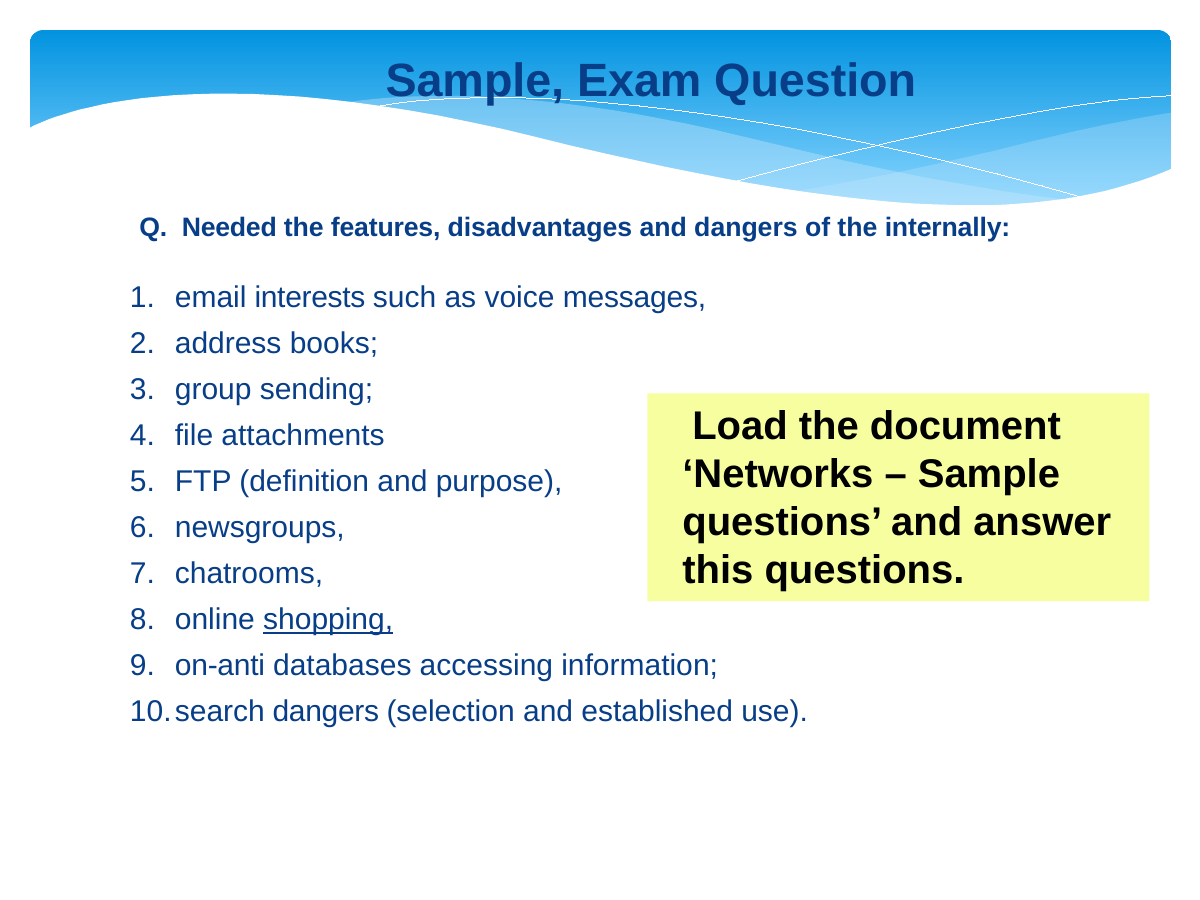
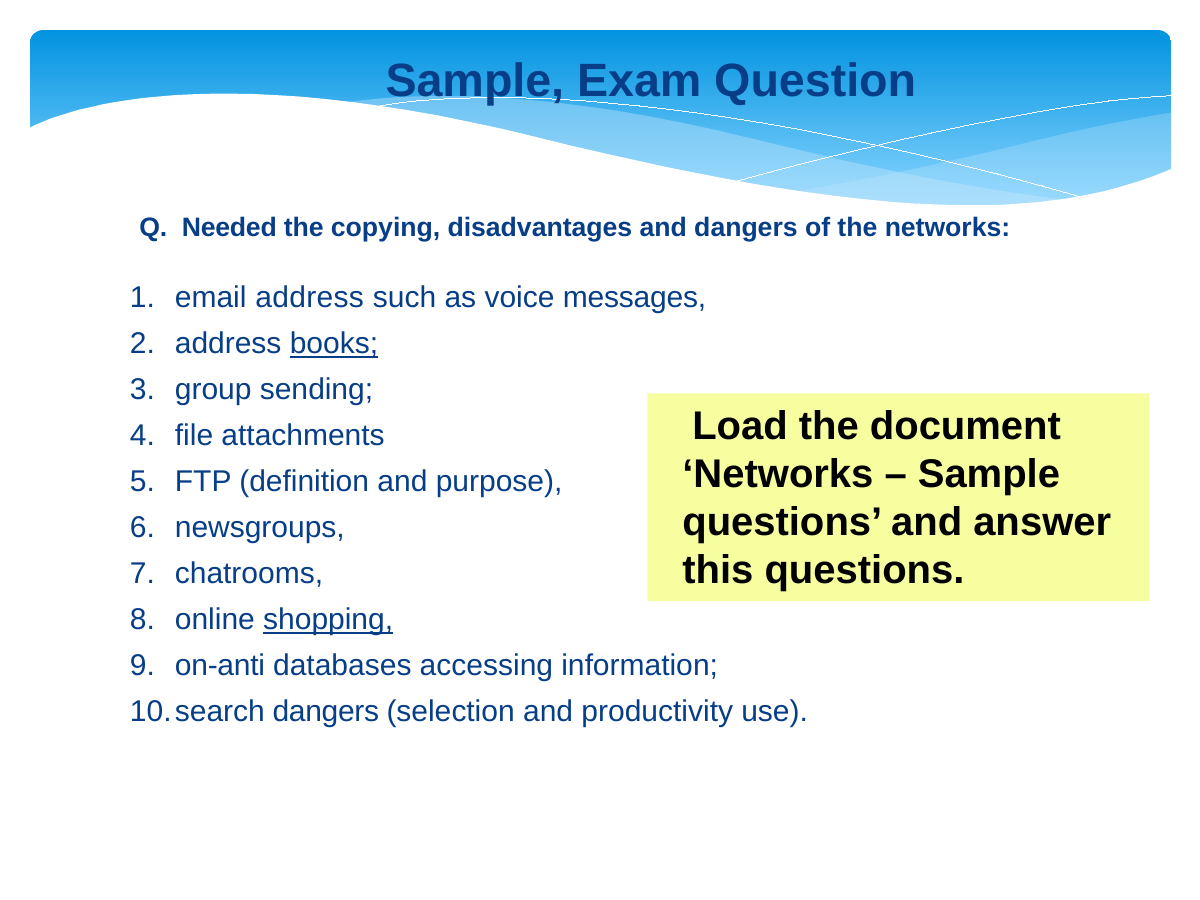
features: features -> copying (386, 228)
the internally: internally -> networks (947, 228)
email interests: interests -> address (310, 298)
books underline: none -> present (334, 344)
established: established -> productivity (657, 712)
